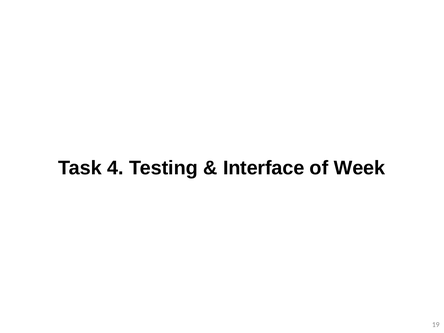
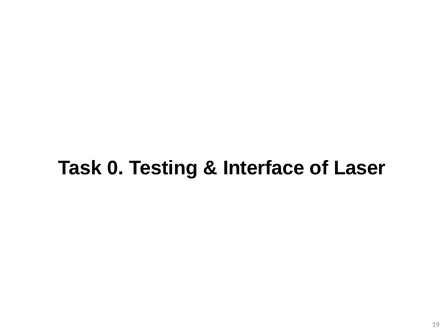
4: 4 -> 0 (115, 168)
Week: Week -> Laser (360, 168)
